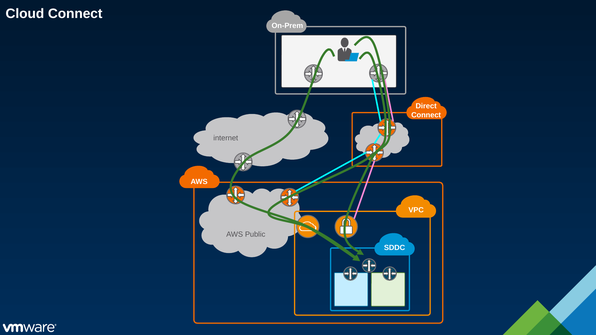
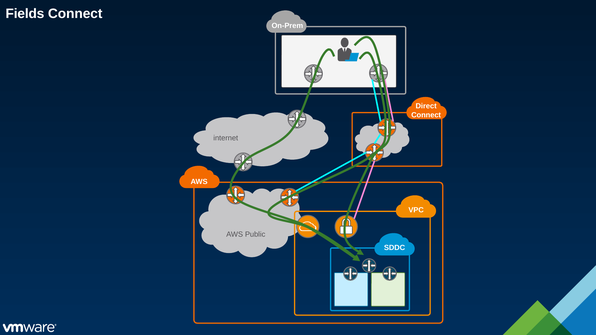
Cloud: Cloud -> Fields (25, 14)
